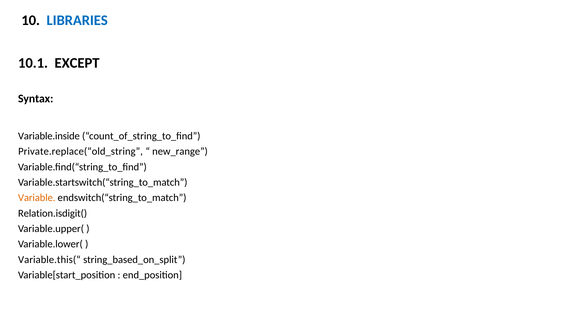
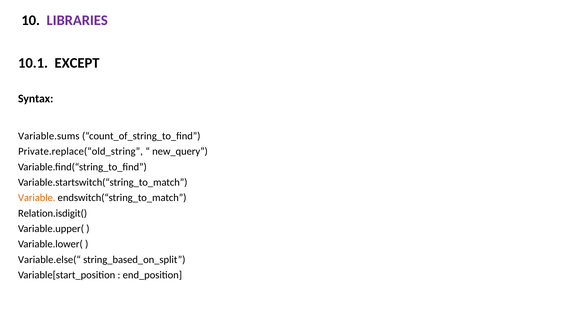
LIBRARIES colour: blue -> purple (77, 20)
Variable.inside: Variable.inside -> Variable.sums (49, 136)
new_range: new_range -> new_query (180, 151)
Variable.this(“: Variable.this(“ -> Variable.else(“ (49, 259)
